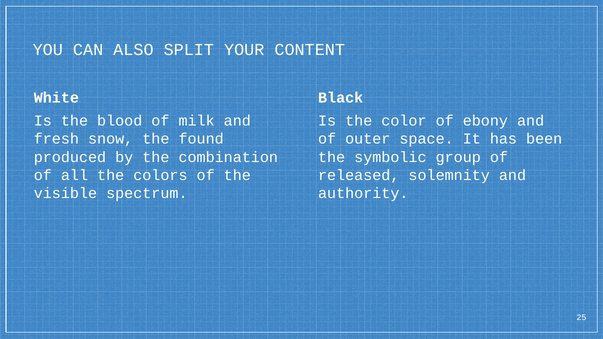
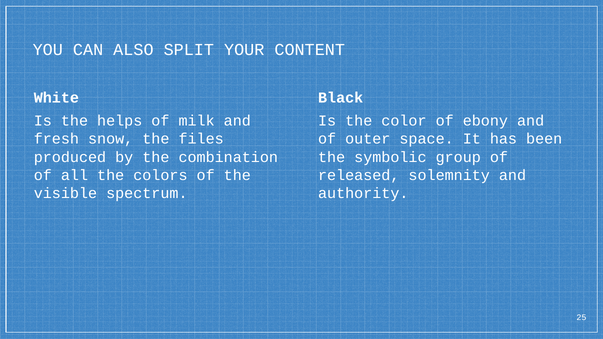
blood: blood -> helps (120, 121)
found: found -> files (201, 139)
